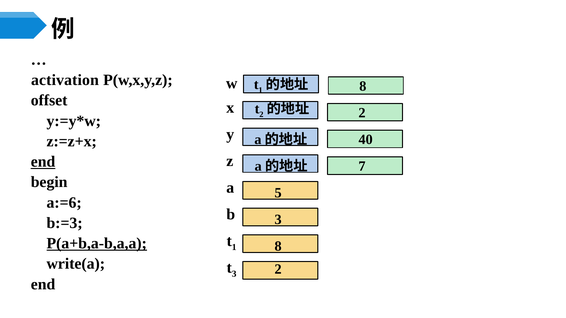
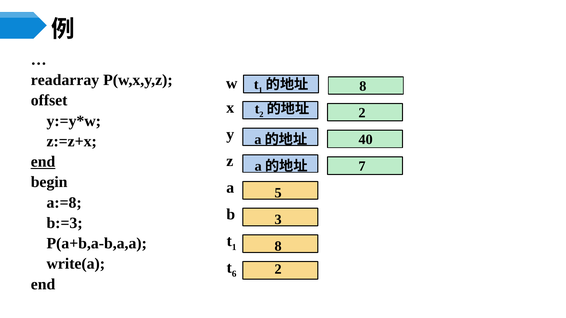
activation: activation -> readarray (65, 80)
a:=6: a:=6 -> a:=8 (64, 203)
P(a+b,a-b,a,a underline: present -> none (97, 244)
3: 3 -> 6 (234, 274)
